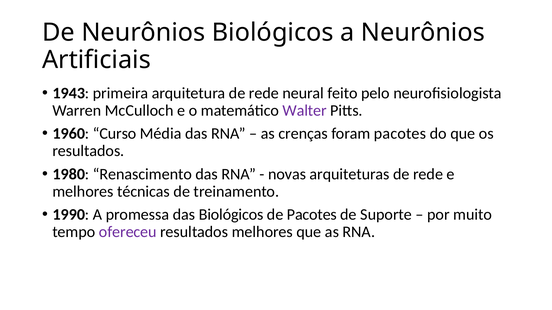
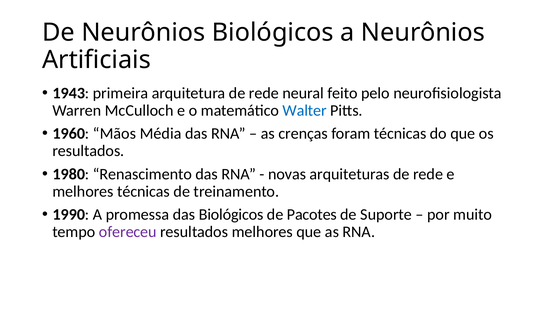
Walter colour: purple -> blue (305, 111)
Curso: Curso -> Mãos (115, 134)
foram pacotes: pacotes -> técnicas (400, 134)
